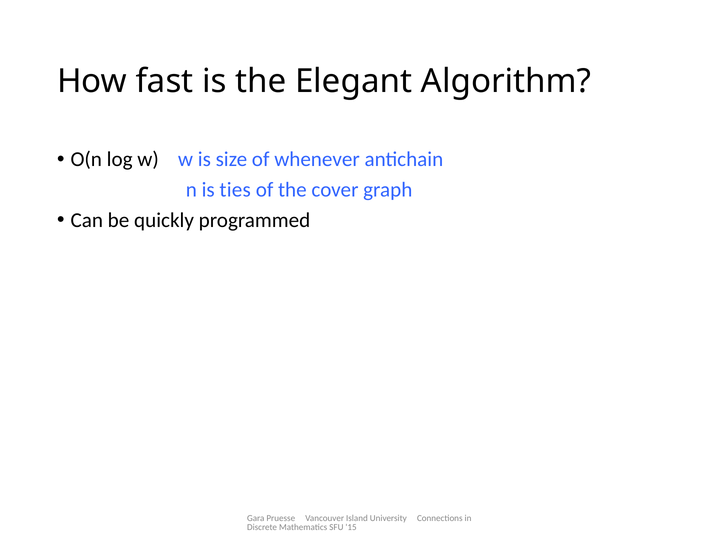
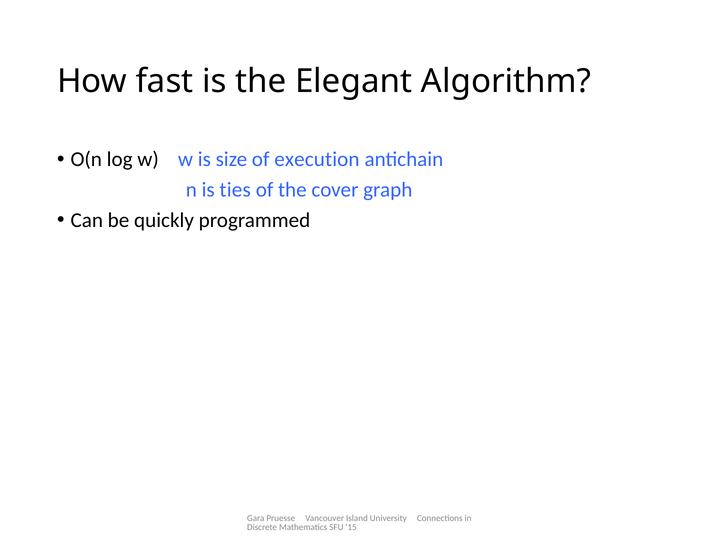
whenever: whenever -> execution (317, 159)
